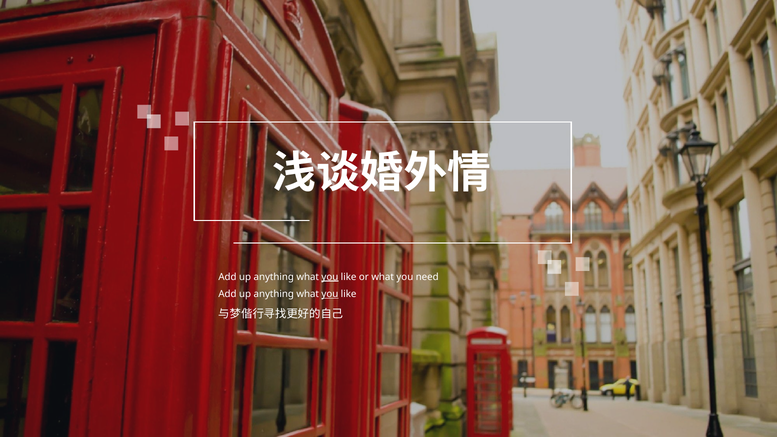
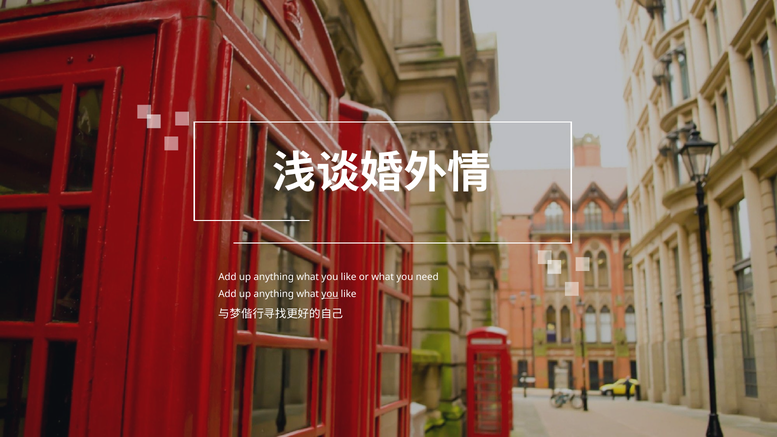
you underline: present -> none (330, 277)
